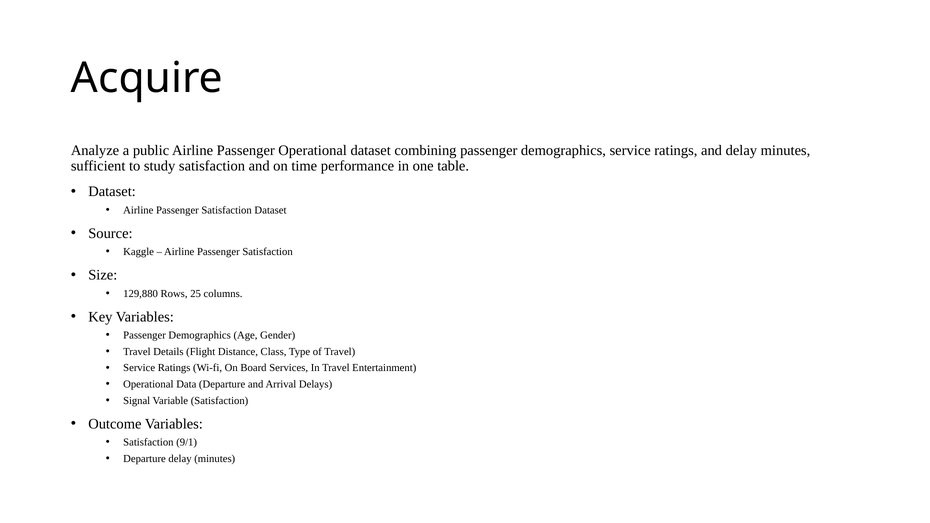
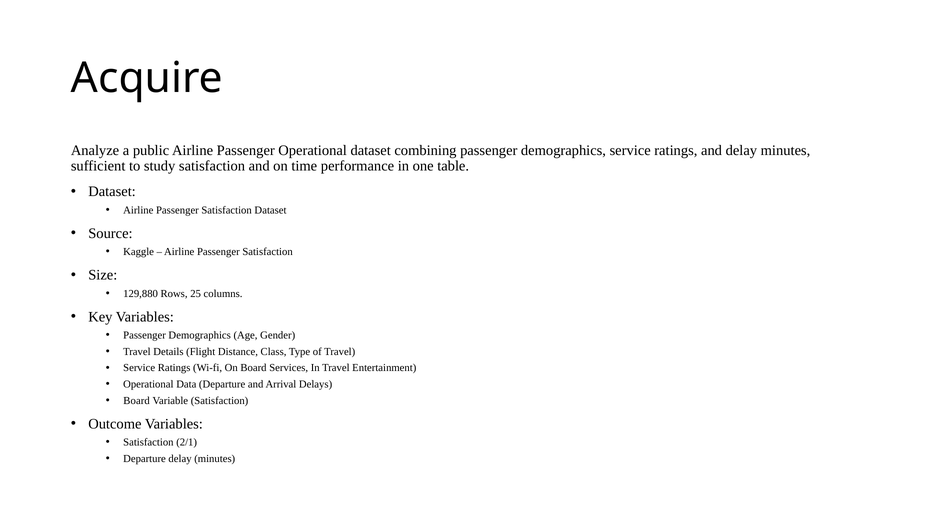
Signal: Signal -> Board (137, 401)
9/1: 9/1 -> 2/1 (187, 442)
